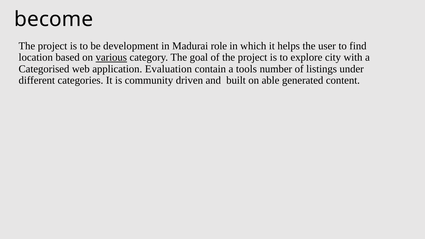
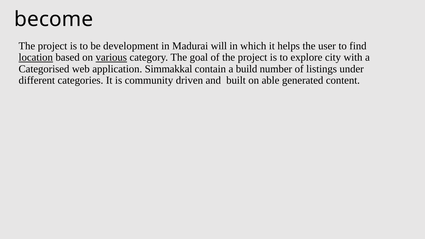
role: role -> will (219, 46)
location underline: none -> present (36, 57)
Evaluation: Evaluation -> Simmakkal (169, 69)
tools: tools -> build (247, 69)
